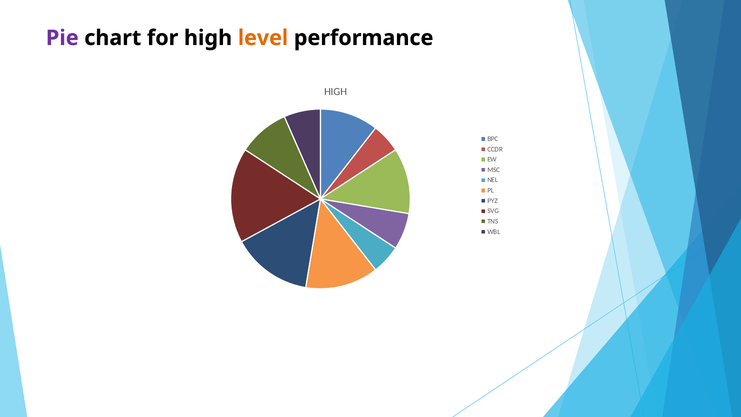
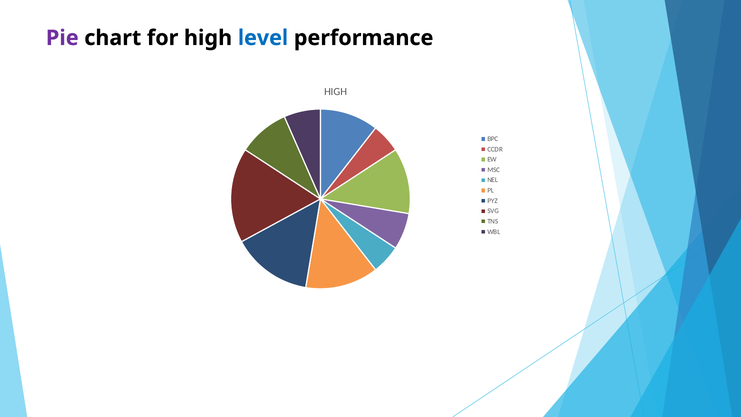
level colour: orange -> blue (263, 38)
